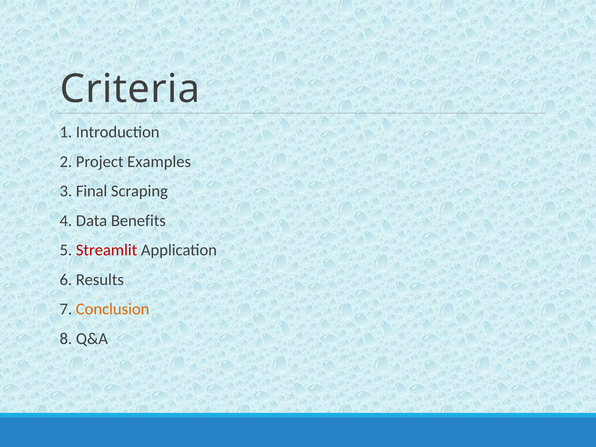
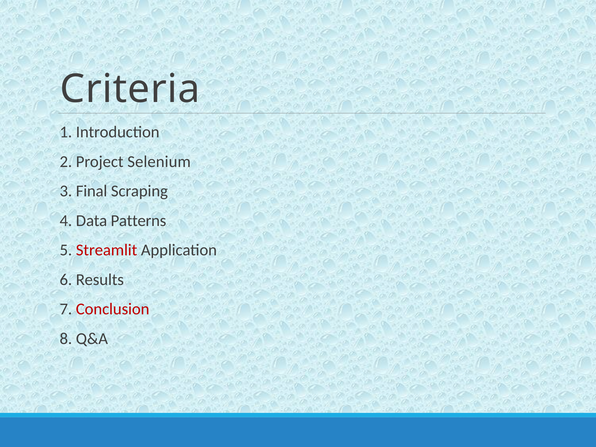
Examples: Examples -> Selenium (159, 162)
Benefits: Benefits -> Patterns (138, 221)
Conclusion colour: orange -> red (113, 309)
